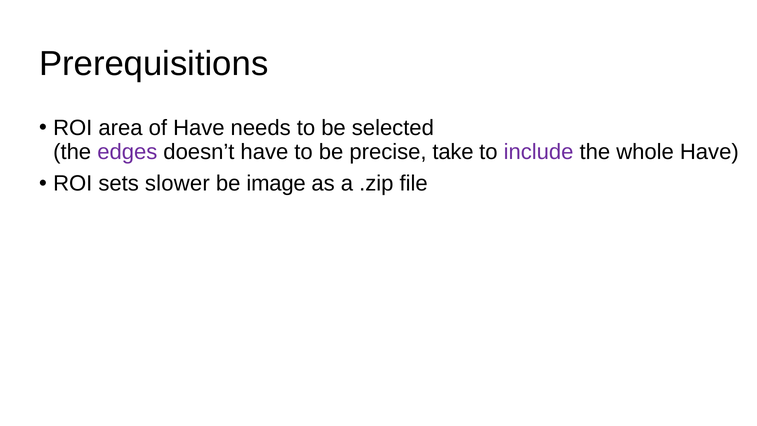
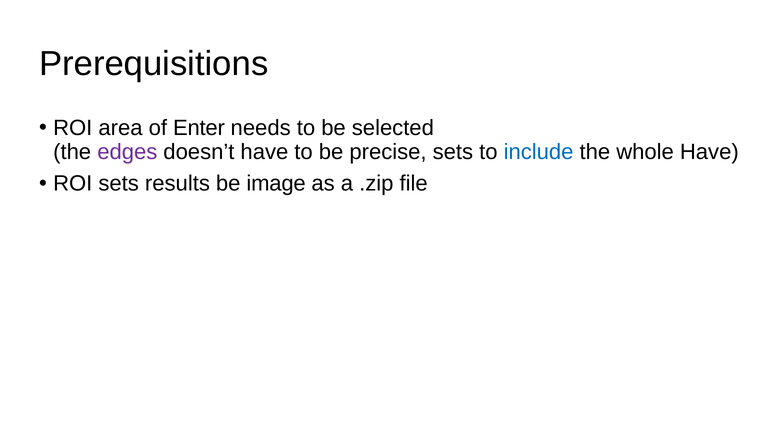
of Have: Have -> Enter (199, 128)
precise take: take -> sets (453, 152)
include colour: purple -> blue (539, 152)
slower: slower -> results (177, 184)
